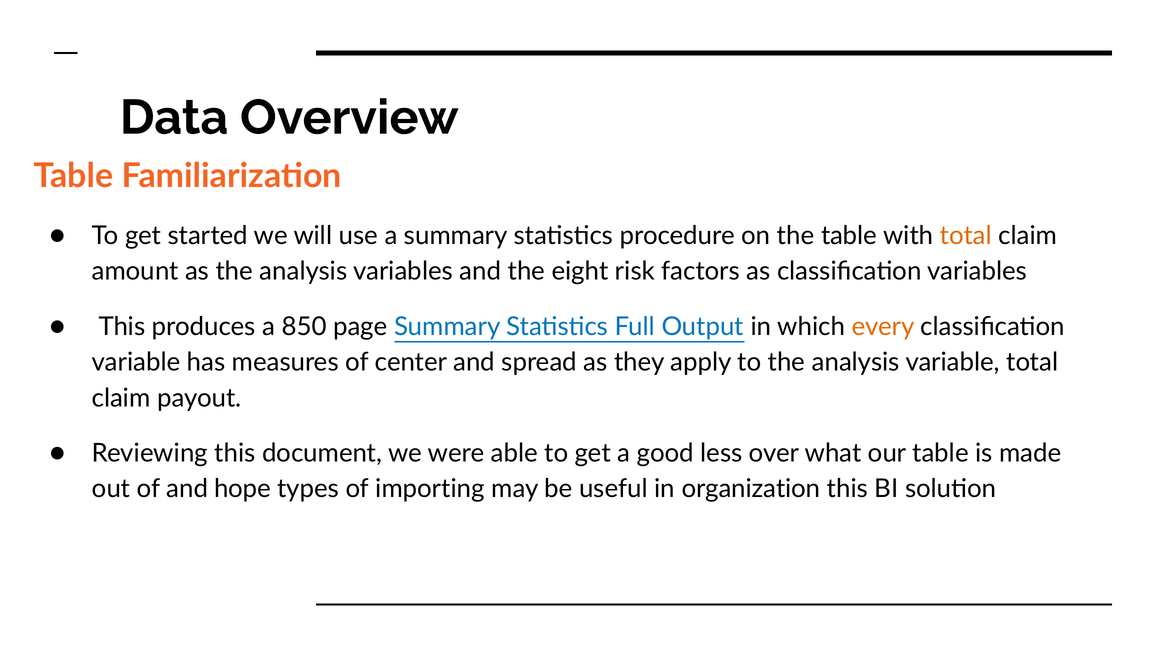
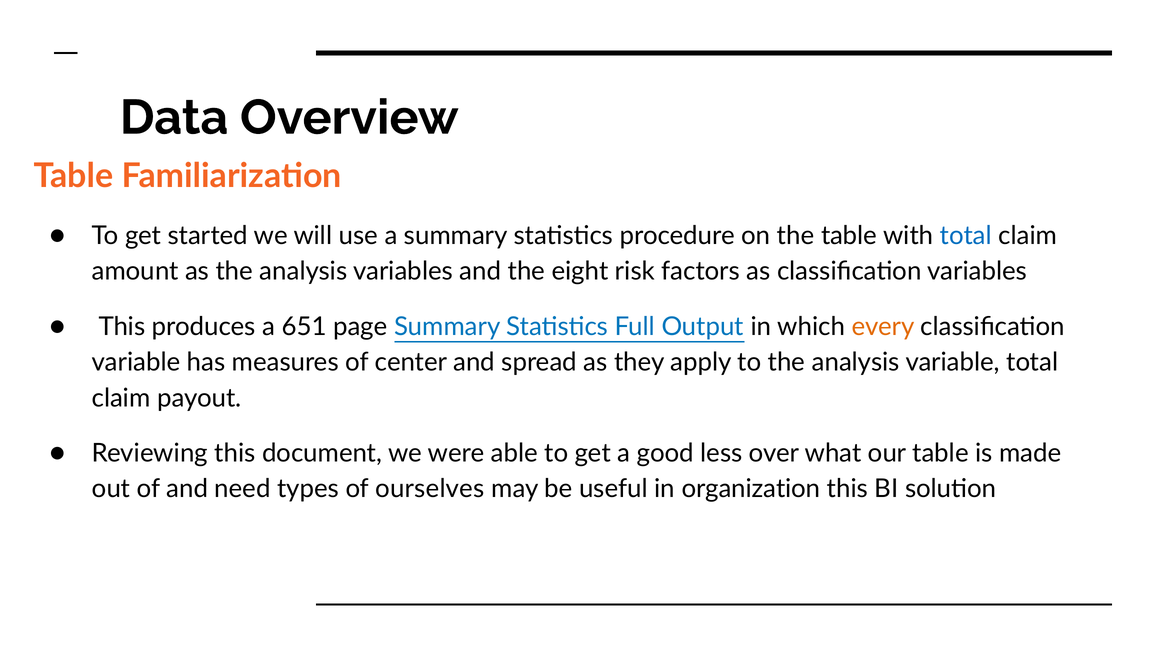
total colour: orange -> blue (966, 236)
850: 850 -> 651 (304, 326)
hope: hope -> need (242, 489)
importing: importing -> ourselves (430, 489)
